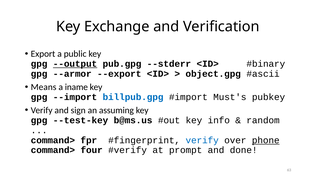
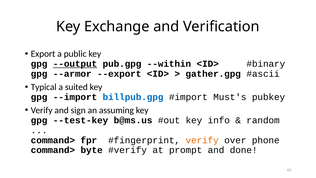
--stderr: --stderr -> --within (169, 64)
object.gpg: object.gpg -> gather.gpg (213, 74)
Means: Means -> Typical (44, 87)
iname: iname -> suited (76, 87)
verify colour: blue -> orange (202, 140)
phone underline: present -> none (266, 140)
four: four -> byte (92, 150)
